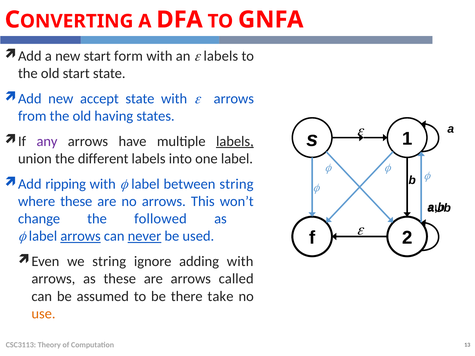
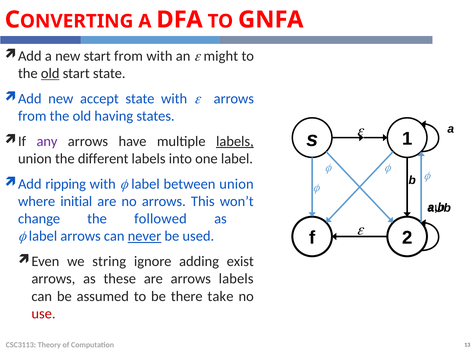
start form: form -> from (128, 56)
labels: labels -> might (221, 56)
old underline: none -> present (50, 73)
between string: string -> union (236, 184)
where these: these -> initial (76, 202)
arrows underline: present -> none (81, 236)
adding with: with -> exist (240, 262)
arrows called: called -> labels (236, 279)
use colour: orange -> red (44, 314)
